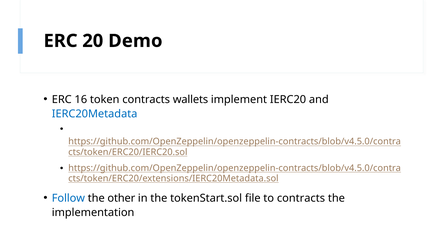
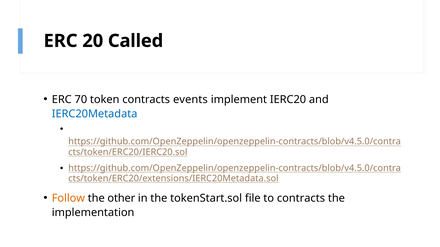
Demo: Demo -> Called (136, 41)
16: 16 -> 70 (81, 100)
wallets: wallets -> events (190, 100)
Follow colour: blue -> orange (68, 198)
